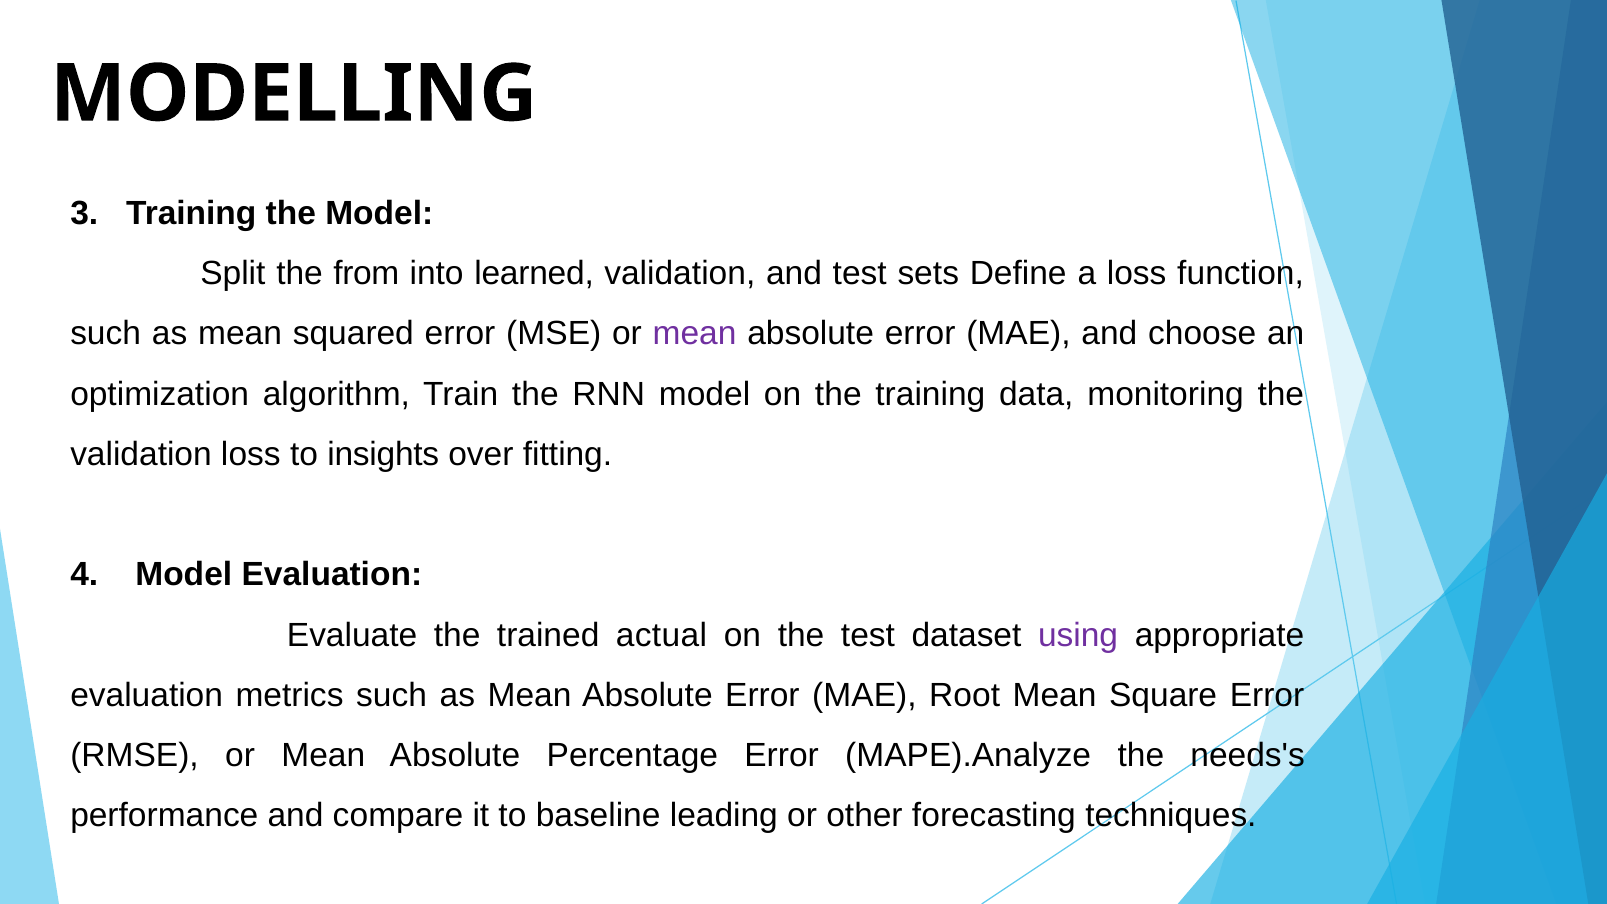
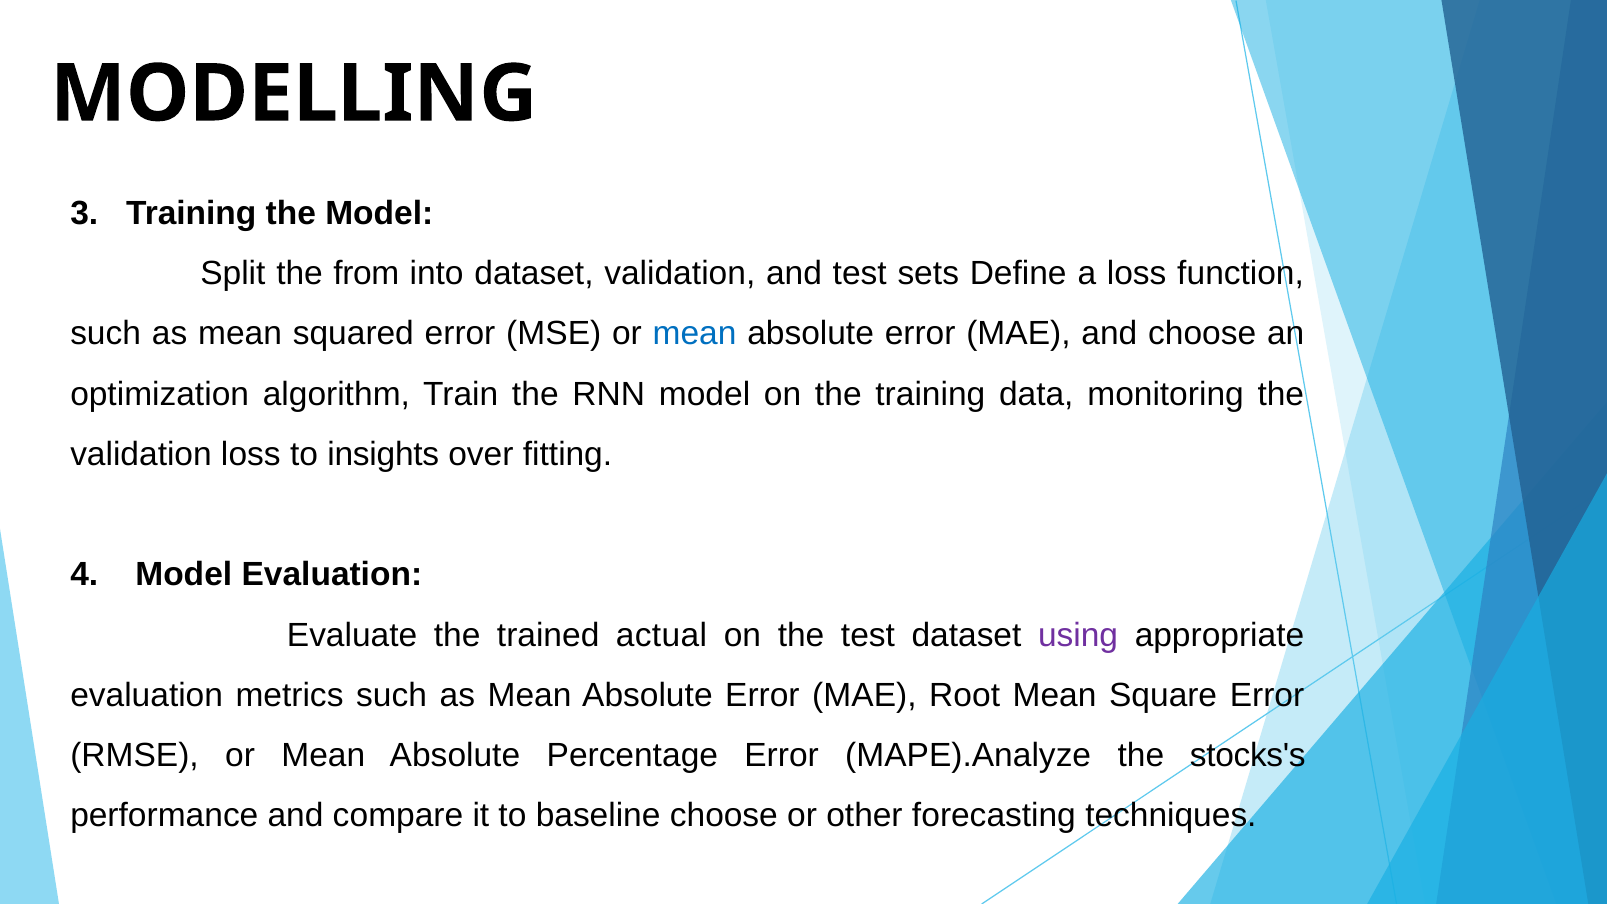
into learned: learned -> dataset (534, 274)
mean colour: purple -> blue (695, 334)
needs's: needs's -> stocks's (1248, 756)
baseline leading: leading -> choose (724, 816)
